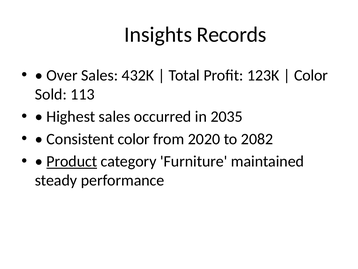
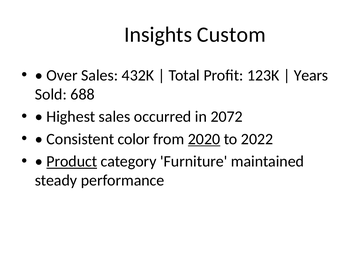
Records: Records -> Custom (231, 35)
Color: Color -> Years (311, 75)
113: 113 -> 688 (83, 94)
2035: 2035 -> 2072 (227, 116)
2020 underline: none -> present (204, 139)
2082: 2082 -> 2022 (257, 139)
